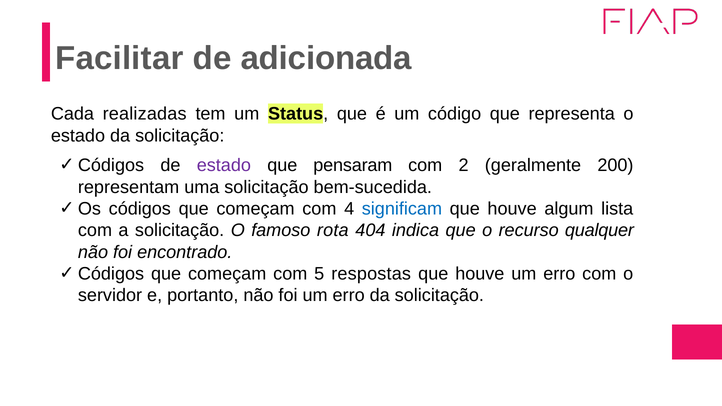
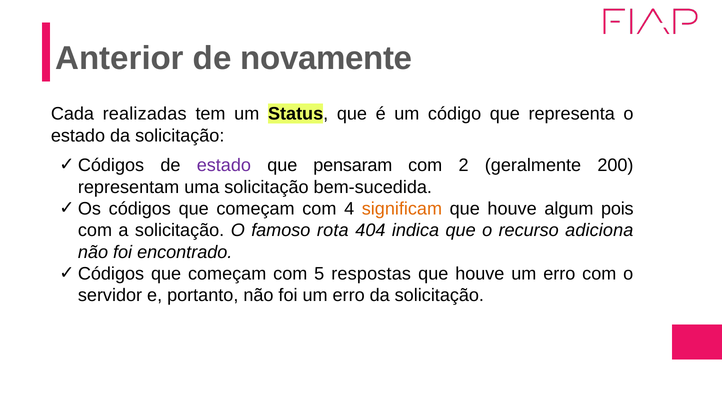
Facilitar: Facilitar -> Anterior (119, 58)
adicionada: adicionada -> novamente (326, 58)
significam colour: blue -> orange (402, 209)
lista: lista -> pois (617, 209)
qualquer: qualquer -> adiciona (599, 231)
